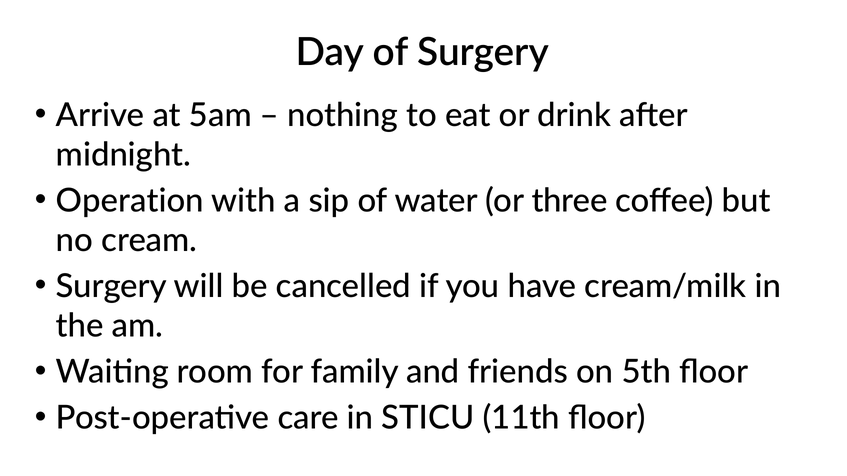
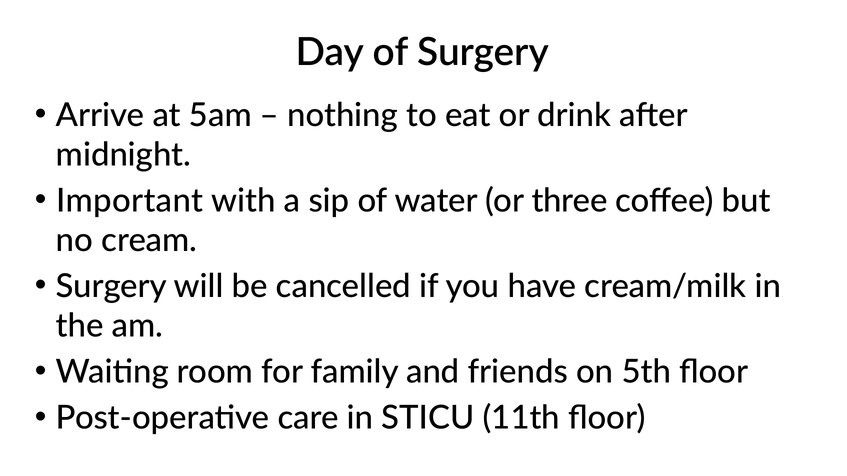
Operation: Operation -> Important (130, 201)
